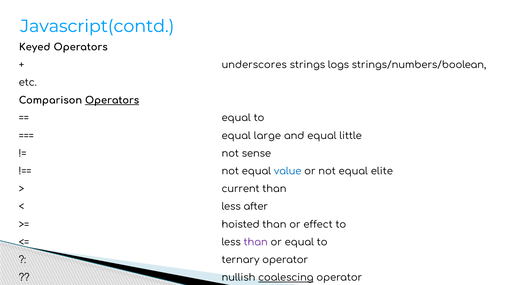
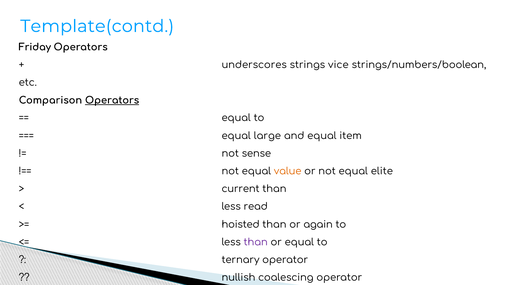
Javascript(contd: Javascript(contd -> Template(contd (97, 26)
Keyed: Keyed -> Friday (35, 47)
logs: logs -> vice (338, 65)
little: little -> item (351, 136)
value colour: blue -> orange (288, 171)
after: after -> read (256, 207)
effect: effect -> again (318, 225)
coalescing underline: present -> none (286, 278)
